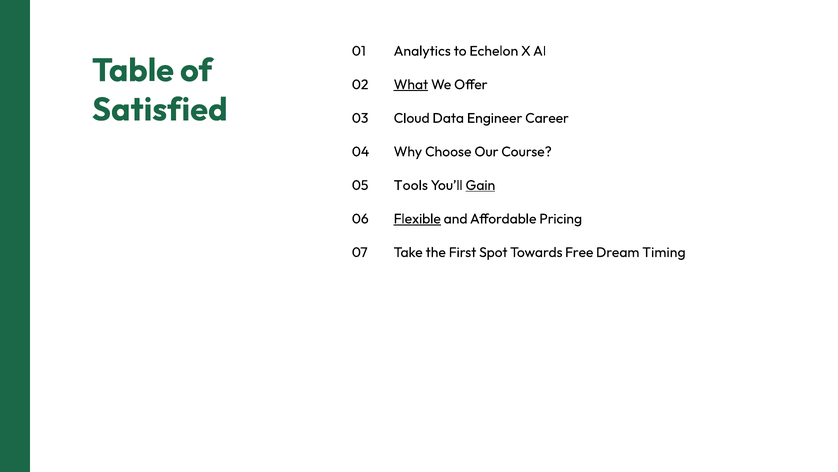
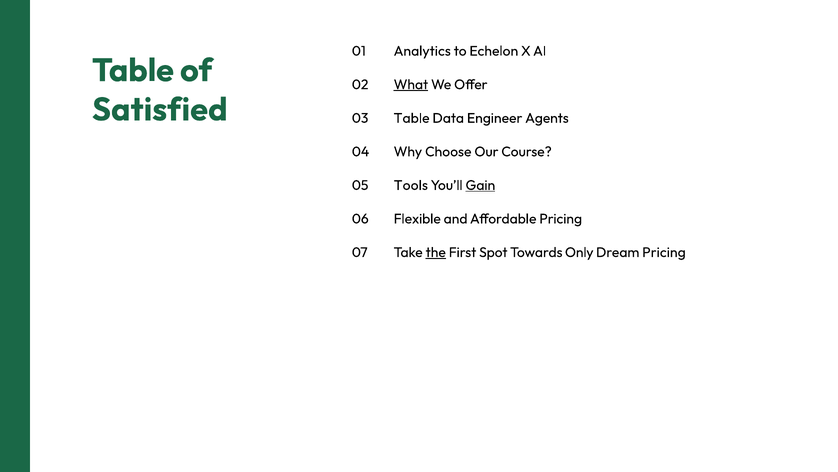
03 Cloud: Cloud -> Table (412, 118)
Career: Career -> Agents (547, 118)
Flexible underline: present -> none (417, 219)
the underline: none -> present (436, 252)
Free: Free -> Only (579, 252)
Dream Timing: Timing -> Pricing (664, 252)
